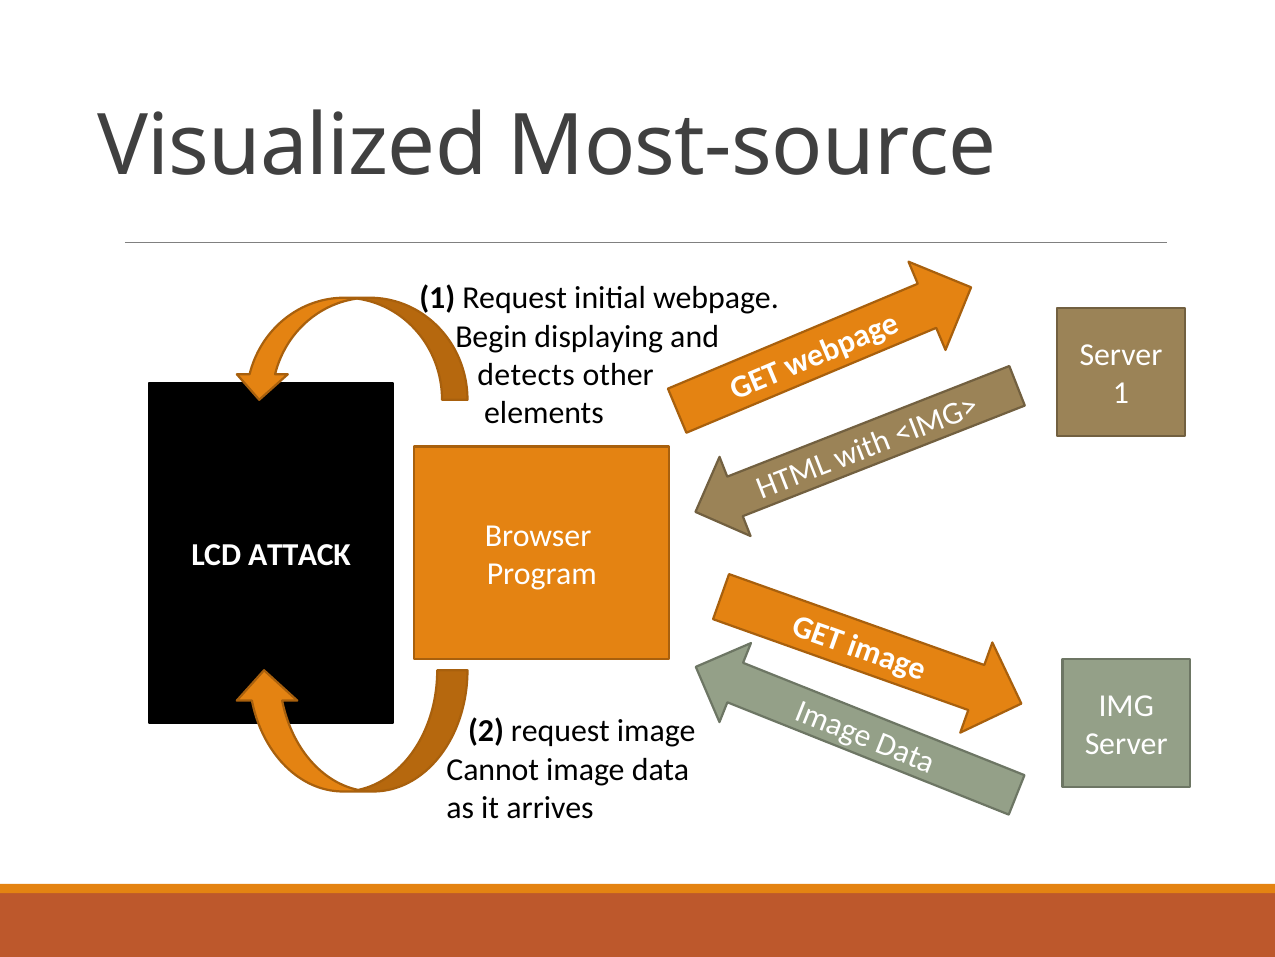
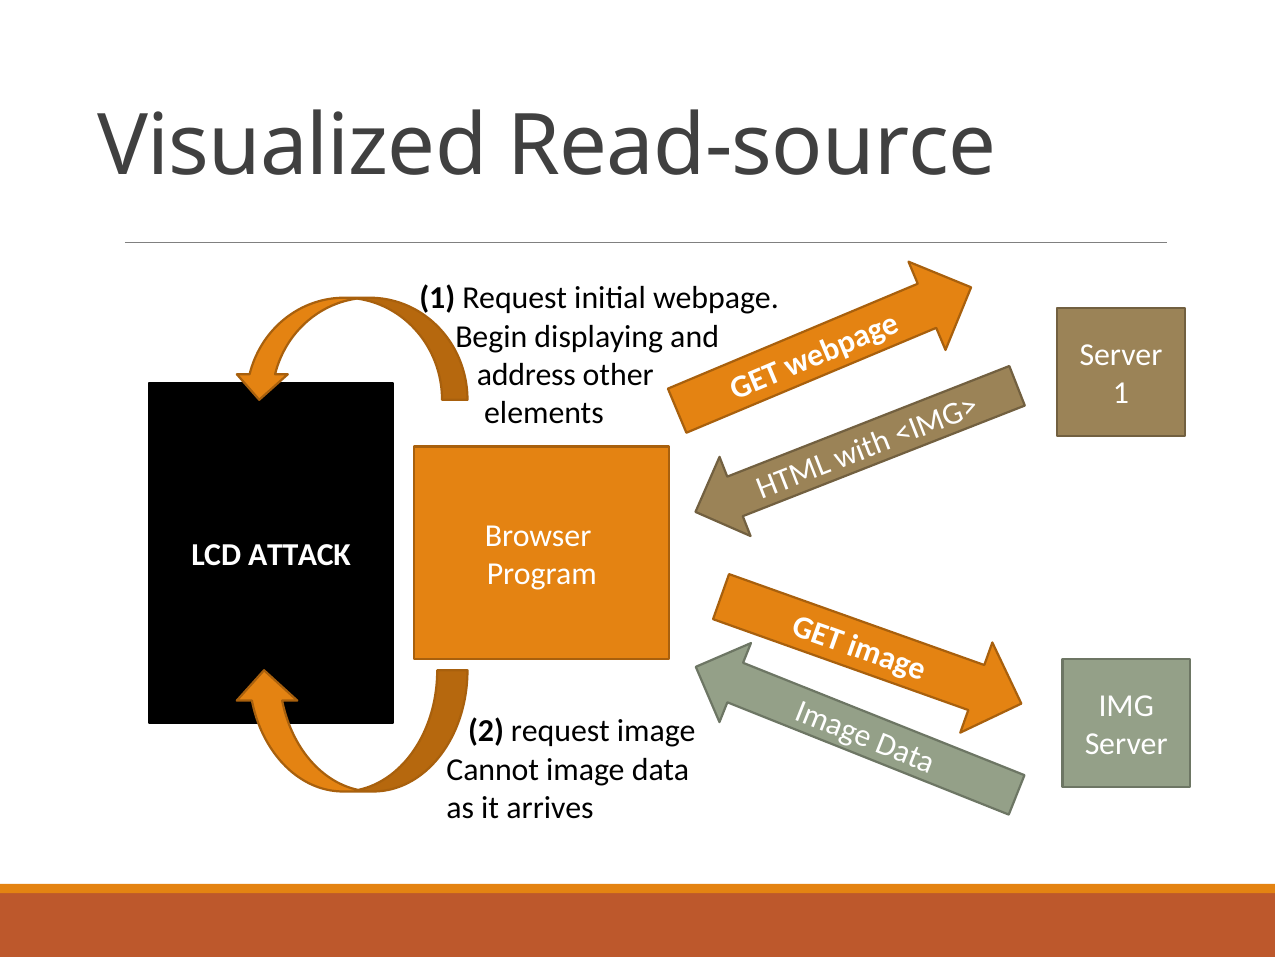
Most-source: Most-source -> Read-source (752, 146)
detects: detects -> address (526, 375)
